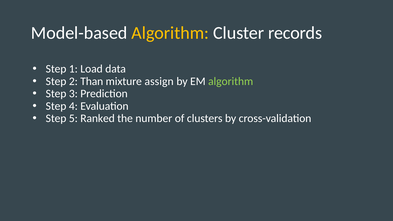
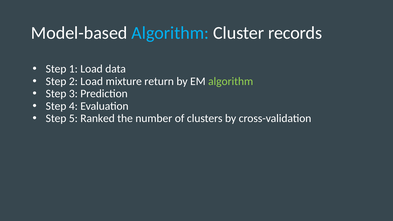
Algorithm colour: yellow -> light blue (170, 33)
2 Than: Than -> Load (92, 81)
assign: assign -> return (159, 81)
